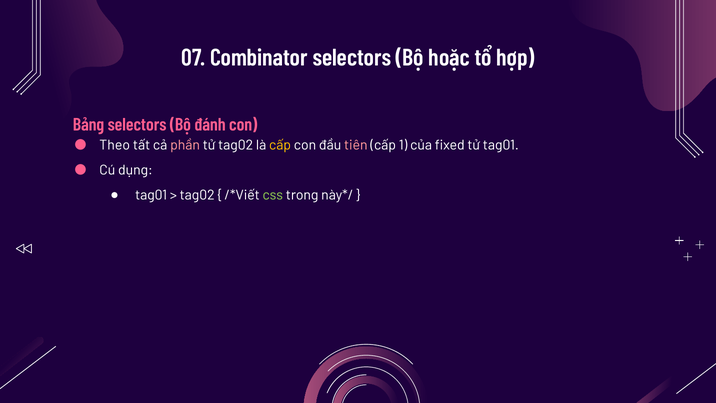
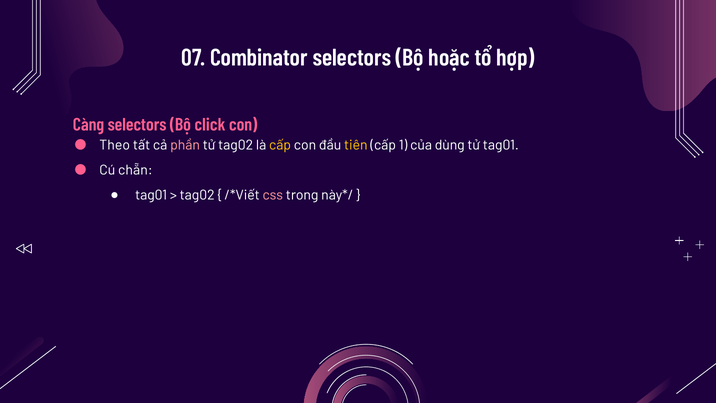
Bảng: Bảng -> Càng (89, 125)
đánh: đánh -> click (210, 125)
tiên colour: pink -> yellow (356, 145)
fixed: fixed -> dùng (450, 145)
dụng: dụng -> chẵn (135, 170)
css colour: light green -> pink (273, 195)
